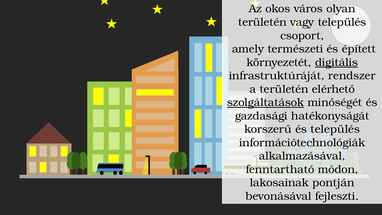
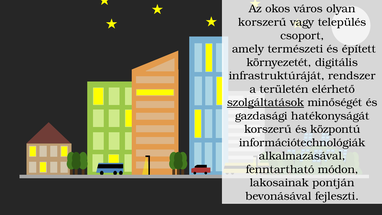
területén: területén -> korszerű (262, 22)
digitális underline: present -> none (336, 62)
és település: település -> központú (335, 129)
